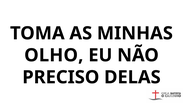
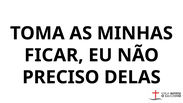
OLHO: OLHO -> FICAR (54, 55)
